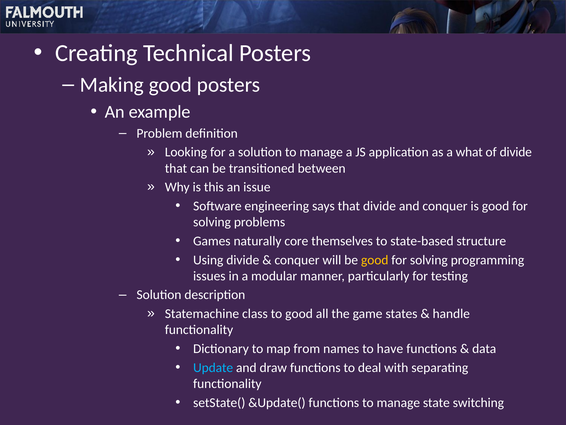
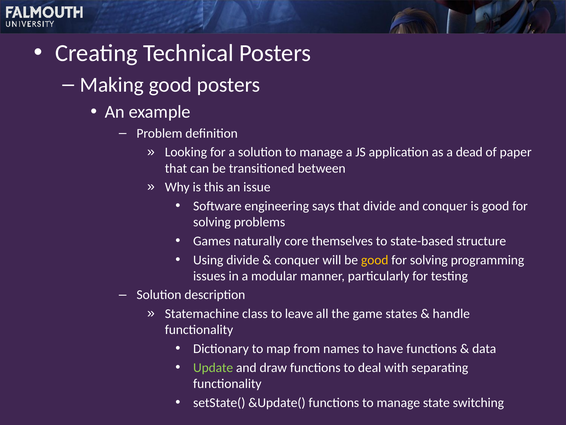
what: what -> dead (469, 152)
of divide: divide -> paper (516, 152)
to good: good -> leave (299, 313)
Update colour: light blue -> light green (213, 367)
